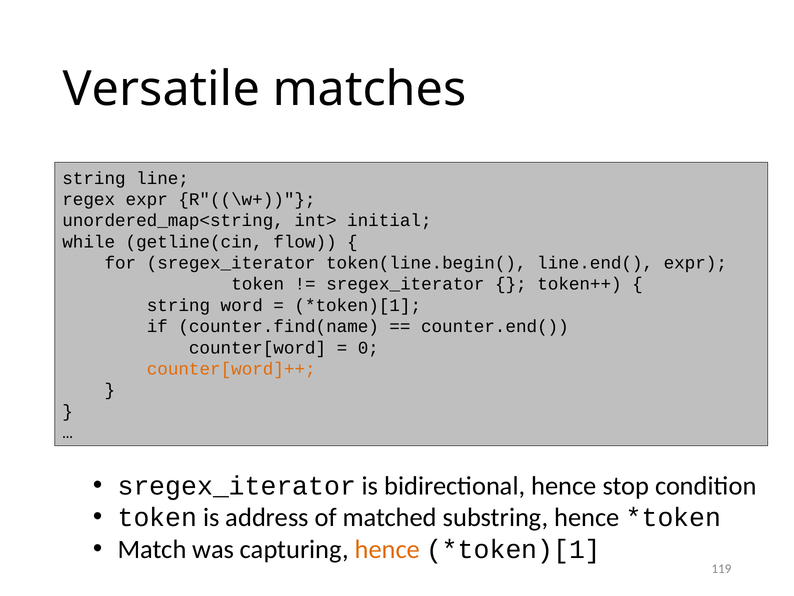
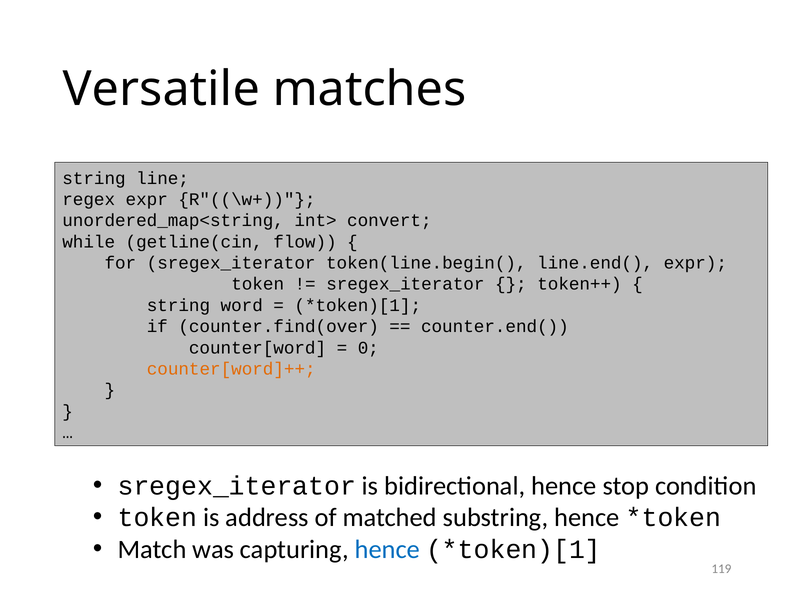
initial: initial -> convert (389, 220)
counter.find(name: counter.find(name -> counter.find(over (279, 326)
hence colour: orange -> blue (387, 549)
